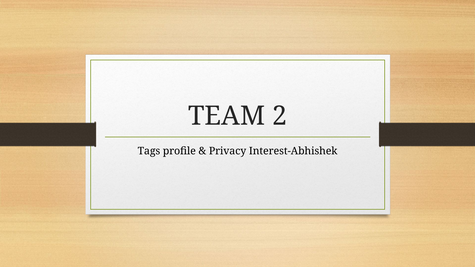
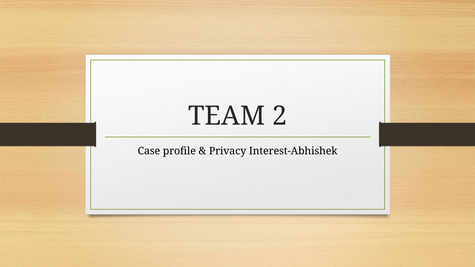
Tags: Tags -> Case (149, 151)
